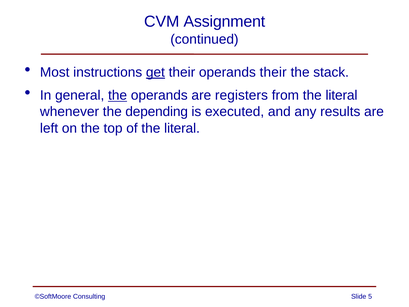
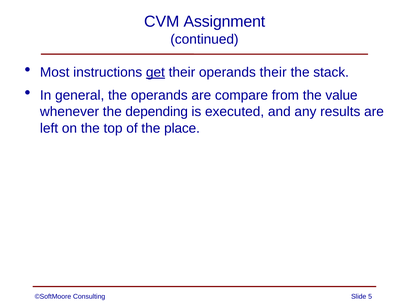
the underline: present -> none (118, 95)
registers: registers -> compare (241, 95)
from the literal: literal -> value (342, 95)
of the literal: literal -> place (182, 128)
